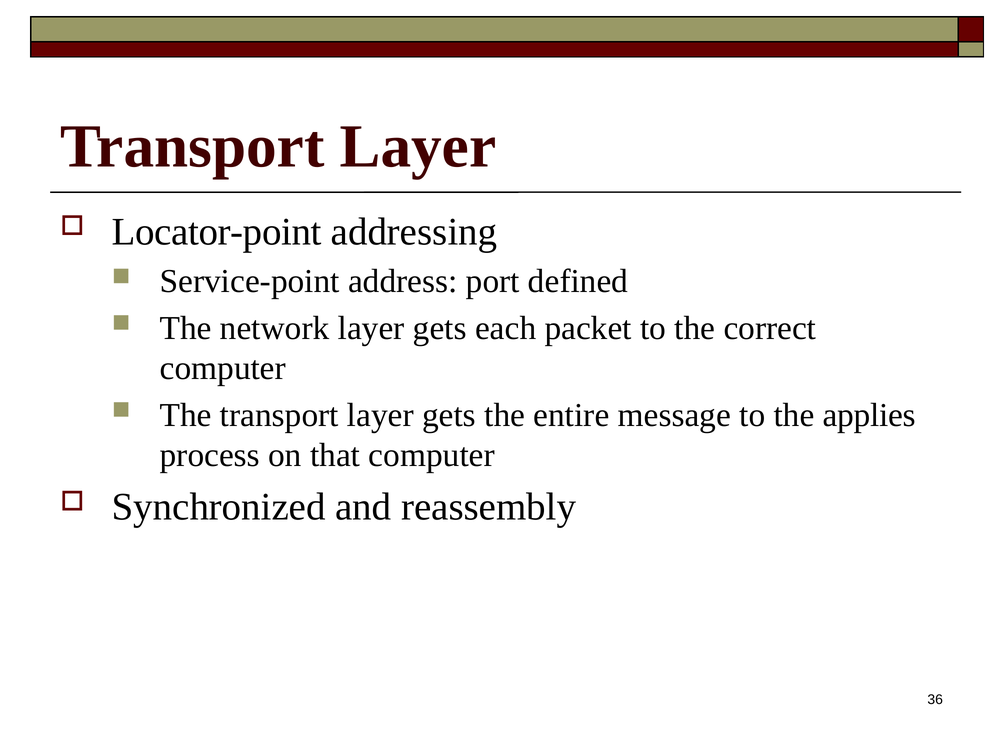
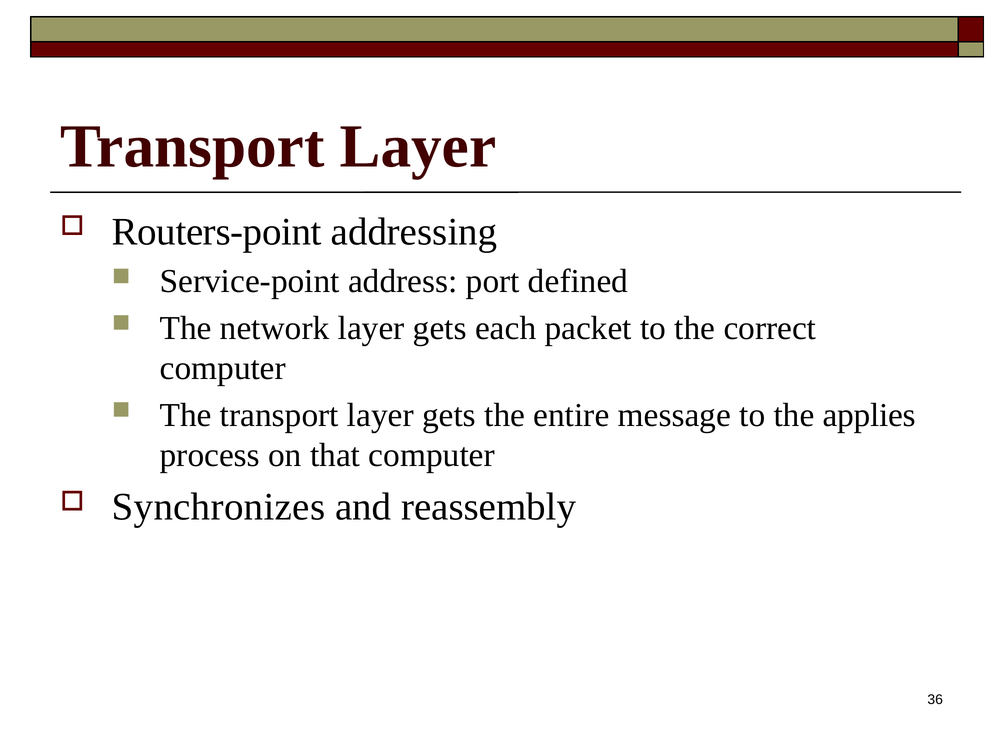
Locator-point: Locator-point -> Routers-point (217, 232)
Synchronized: Synchronized -> Synchronizes (218, 507)
